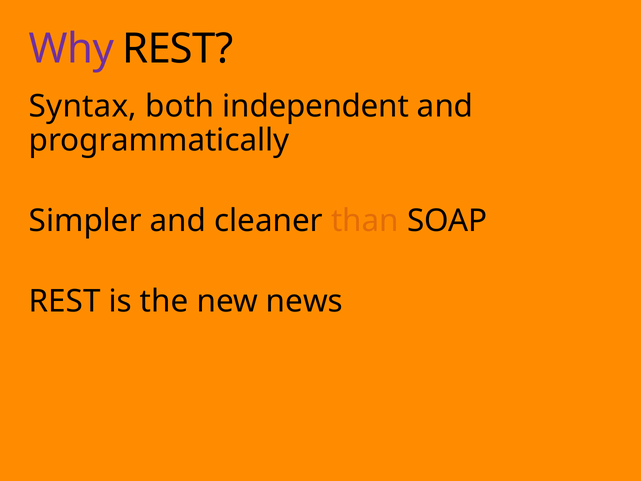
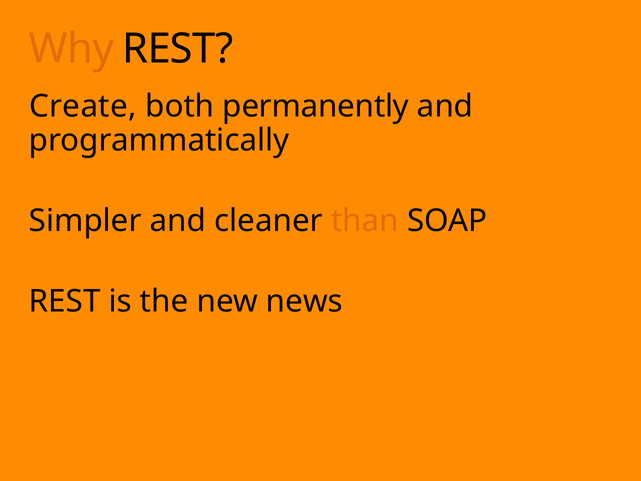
Why colour: purple -> orange (71, 49)
Syntax: Syntax -> Create (83, 106)
independent: independent -> permanently (316, 106)
